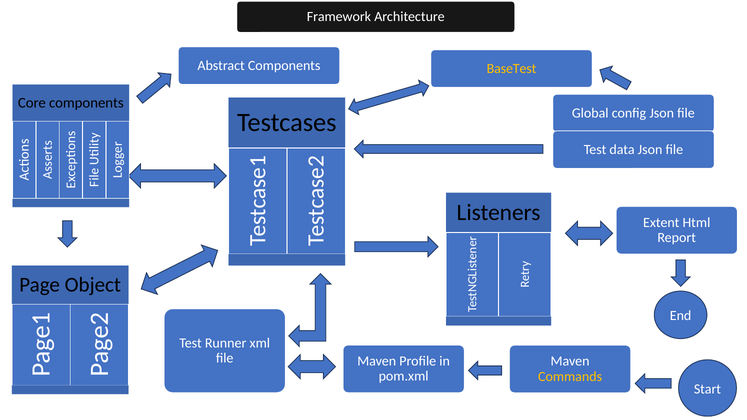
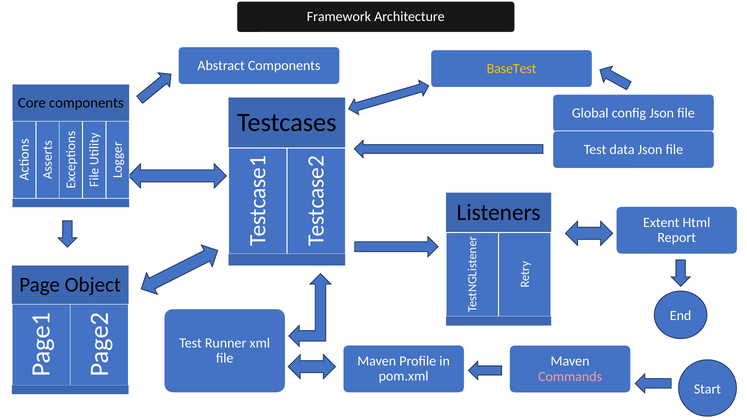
Commands colour: yellow -> pink (570, 377)
